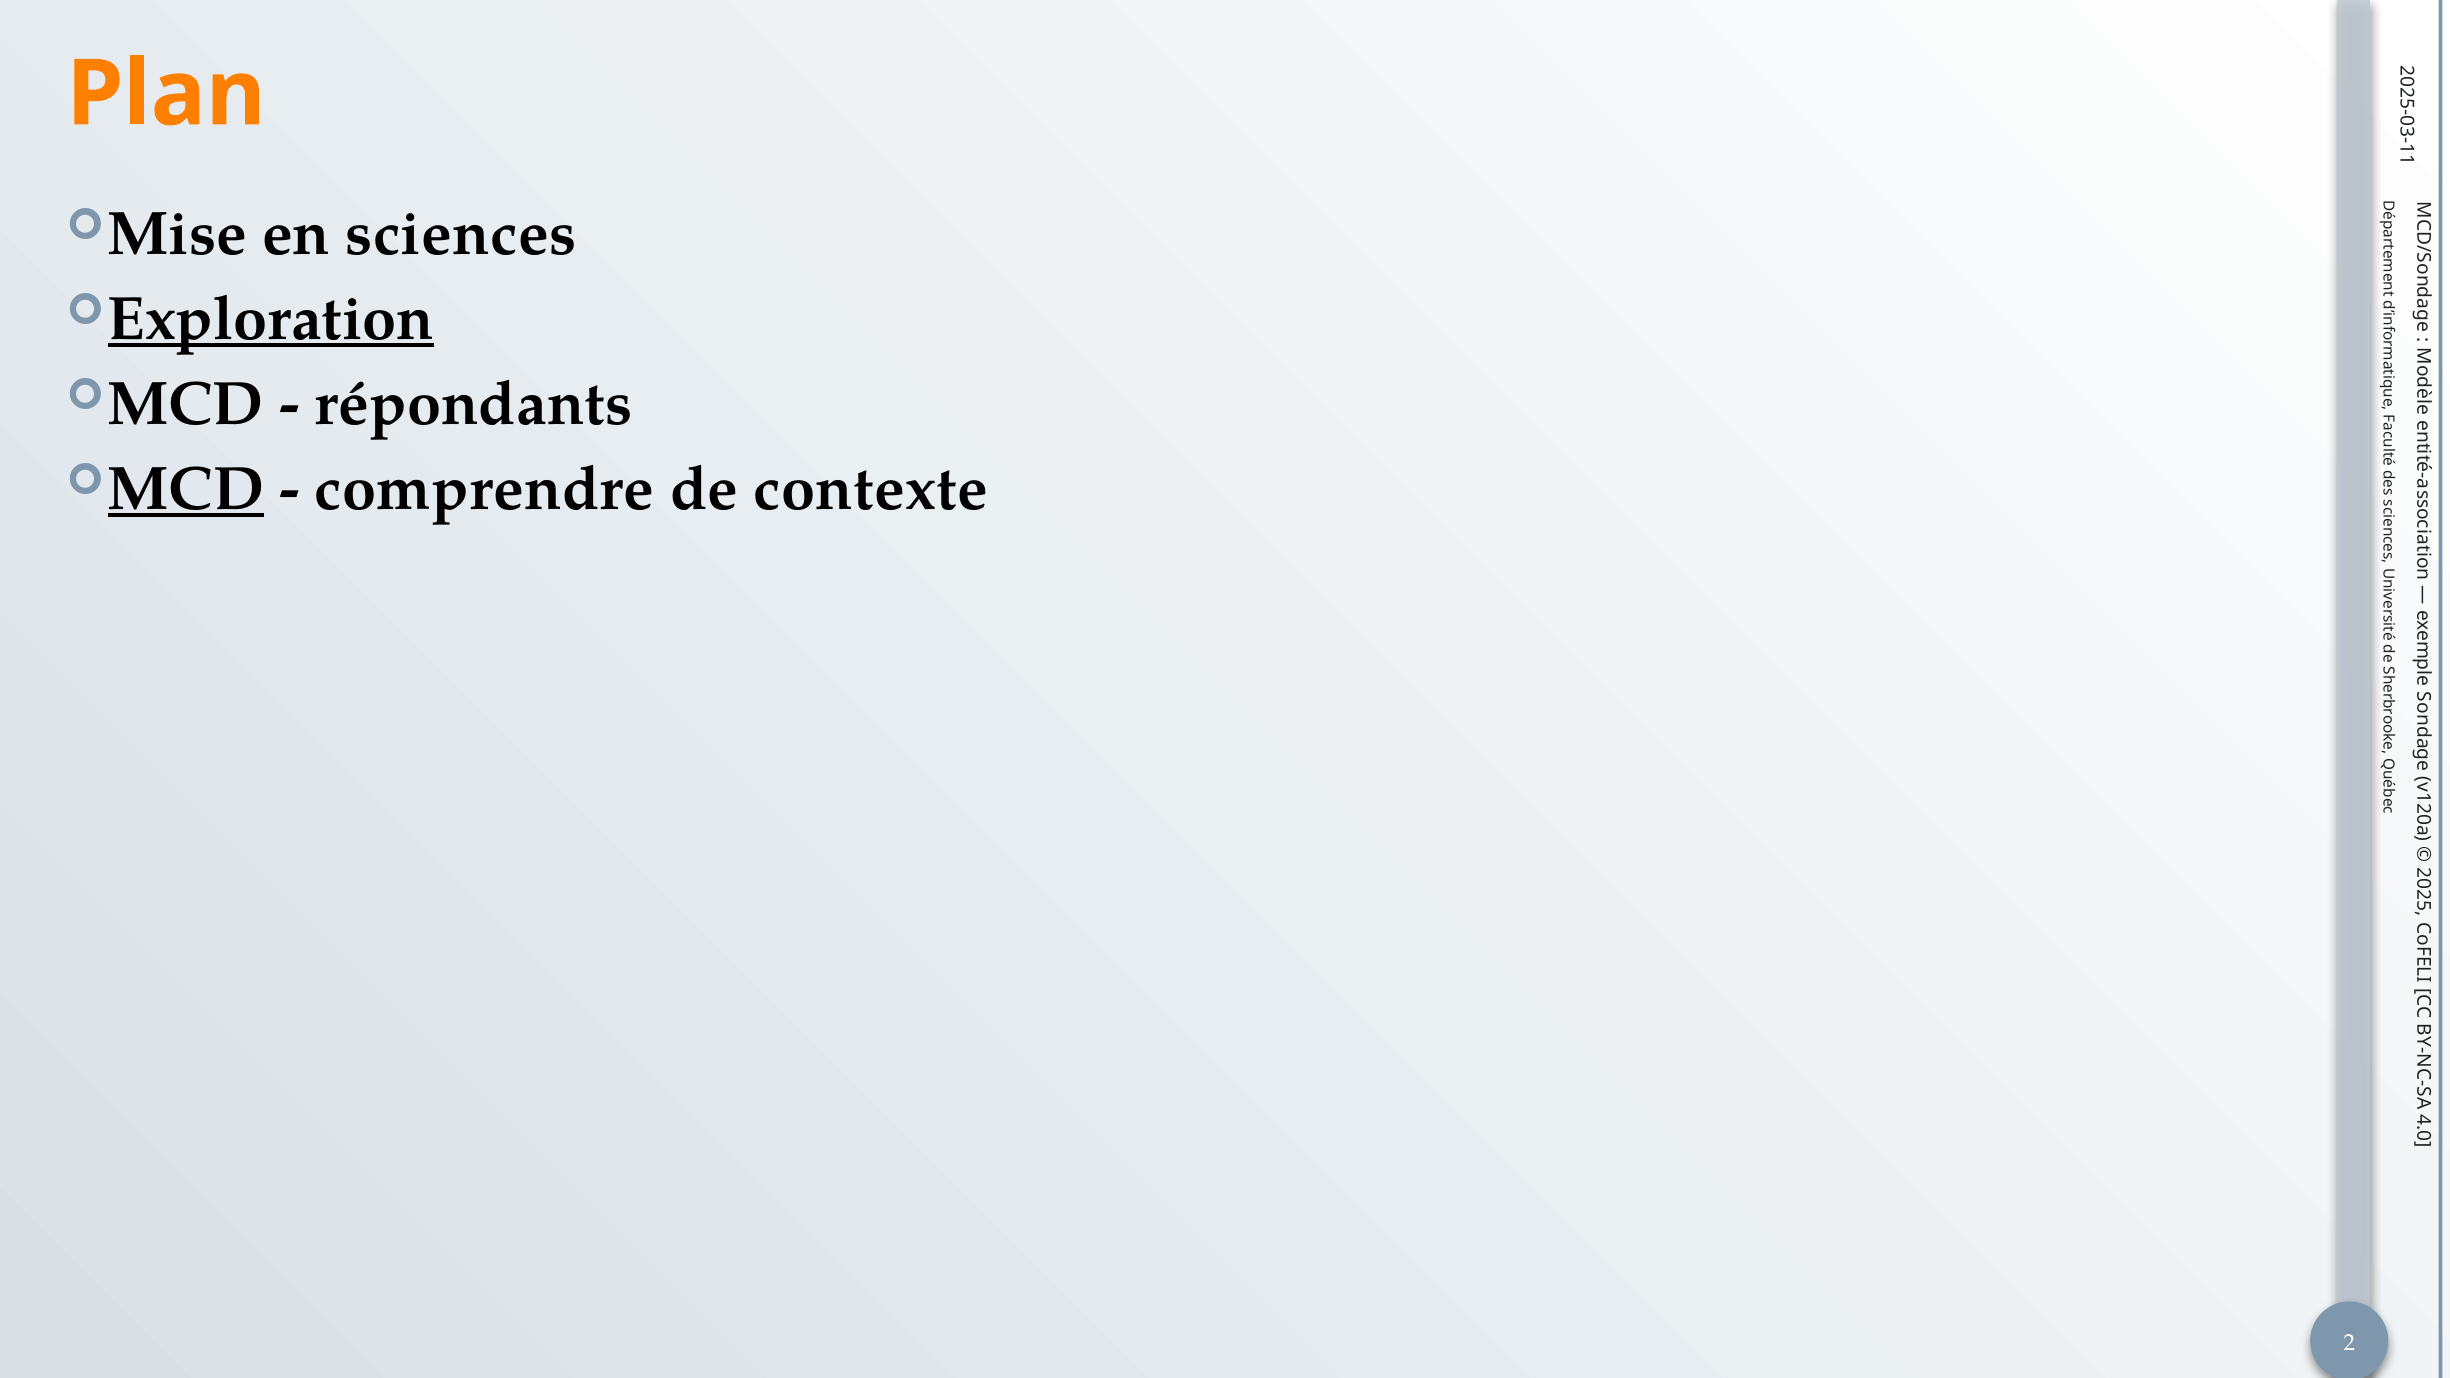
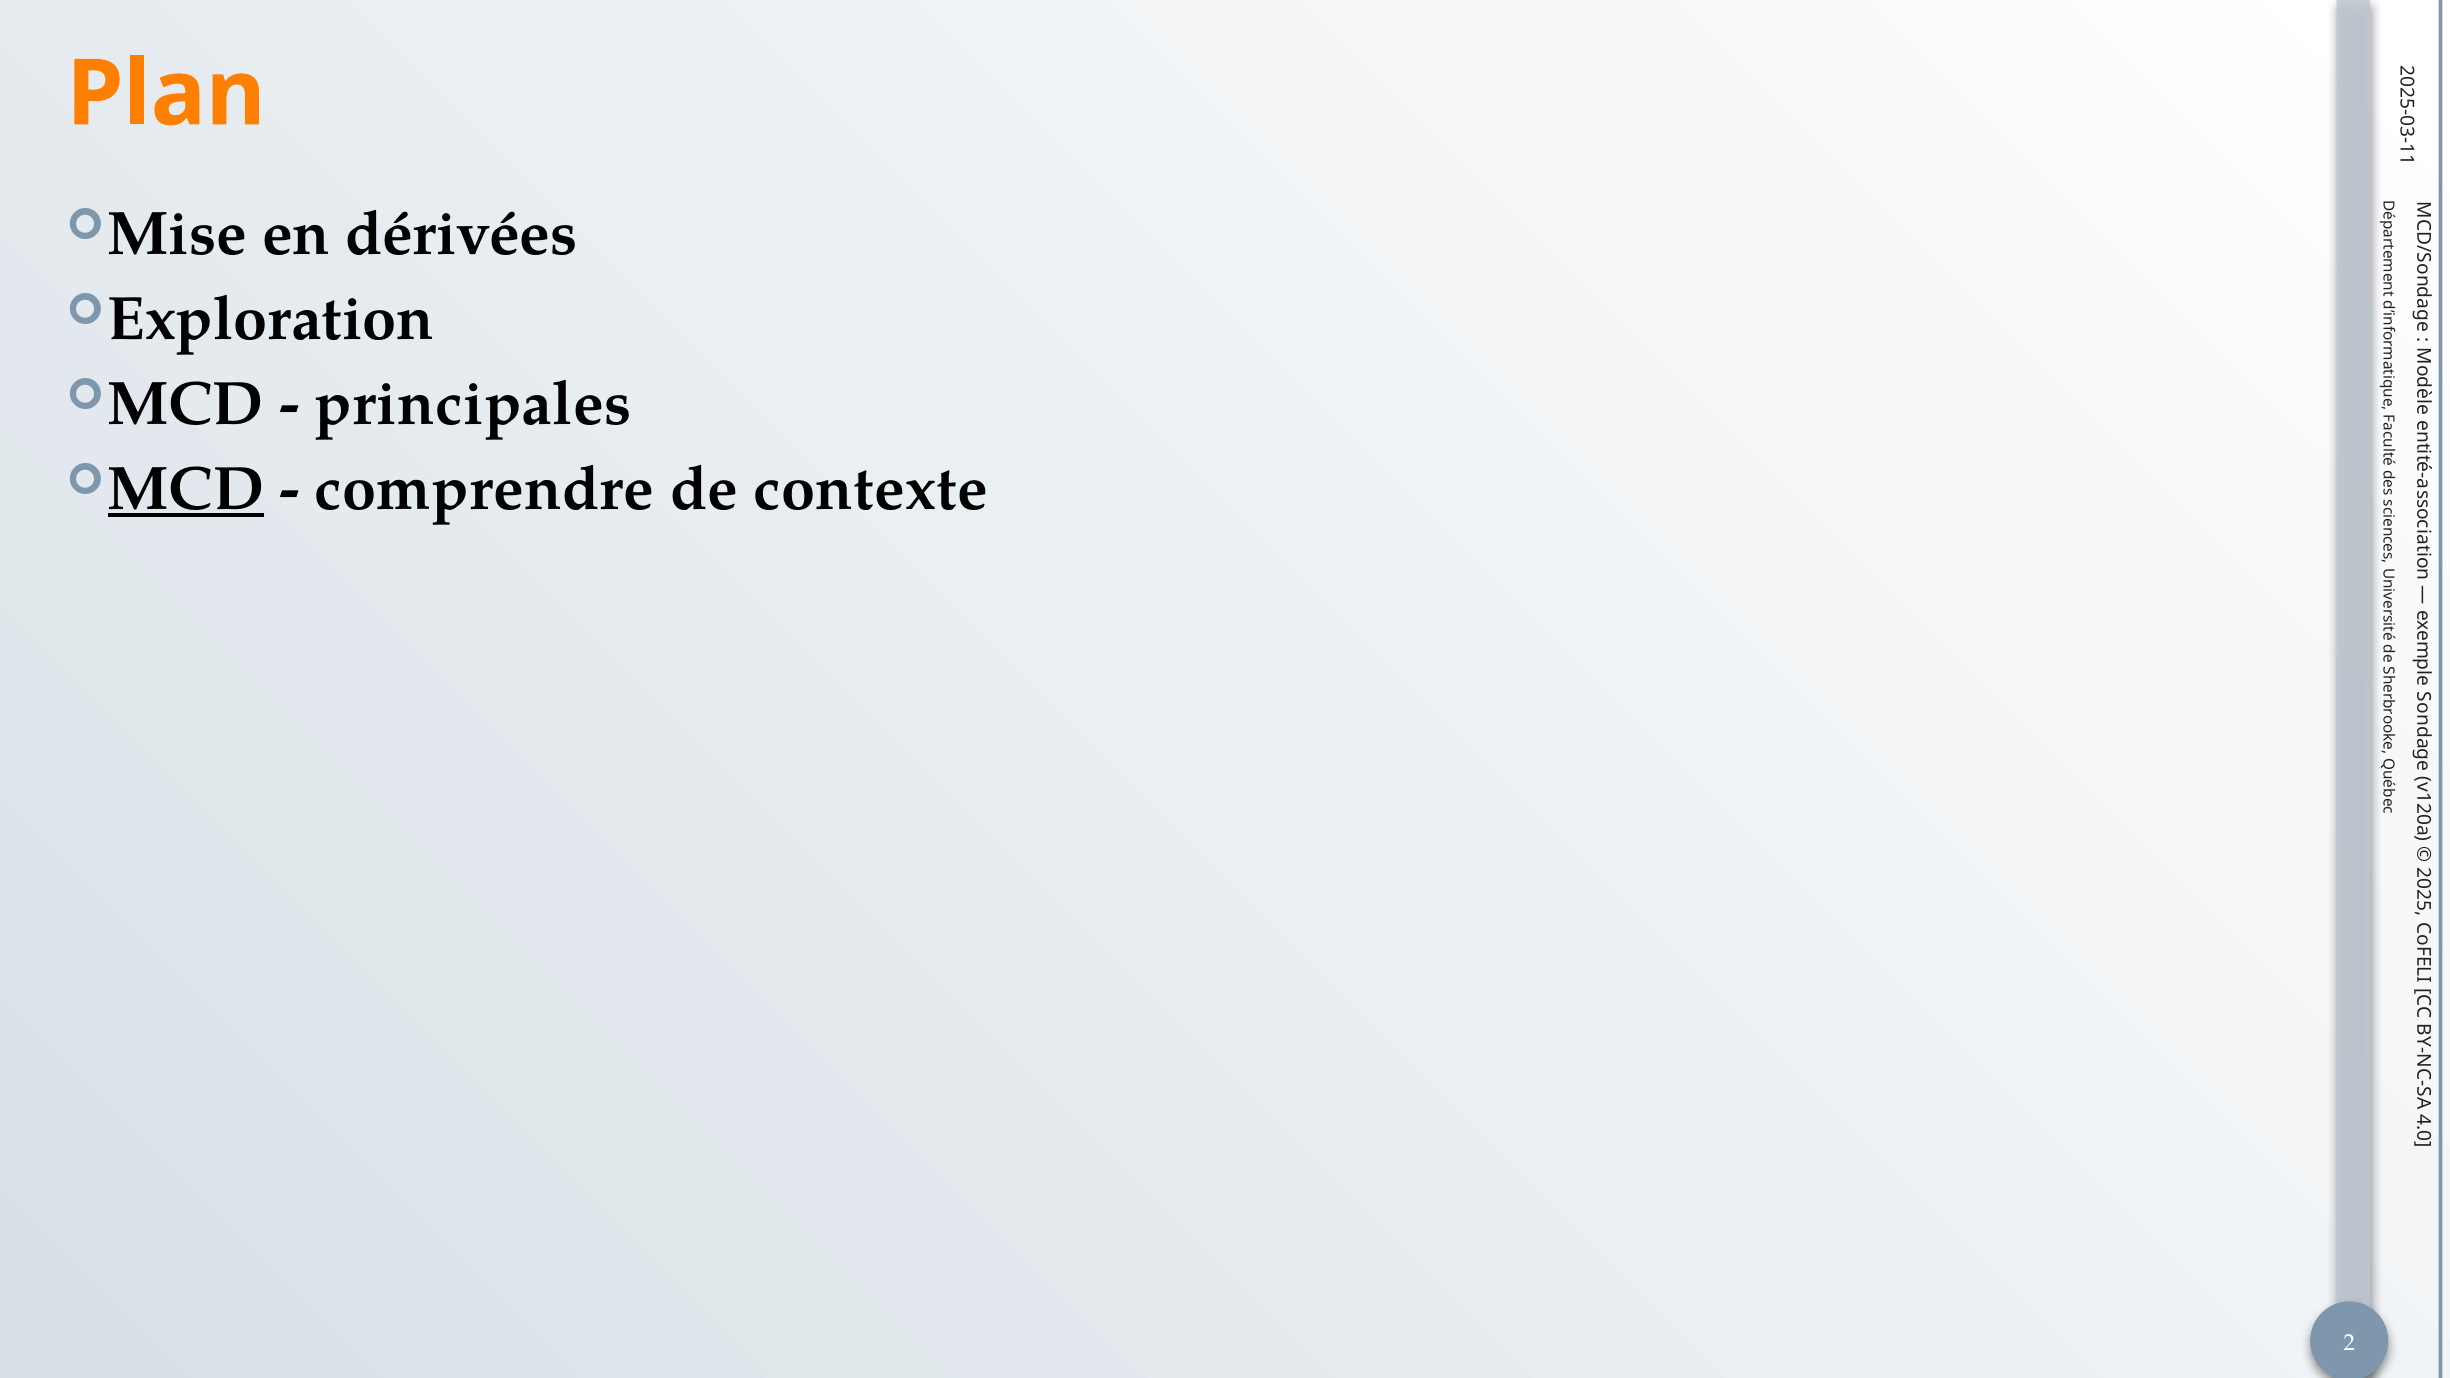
sciences: sciences -> dérivées (462, 234)
Exploration underline: present -> none (271, 319)
répondants: répondants -> principales (473, 404)
